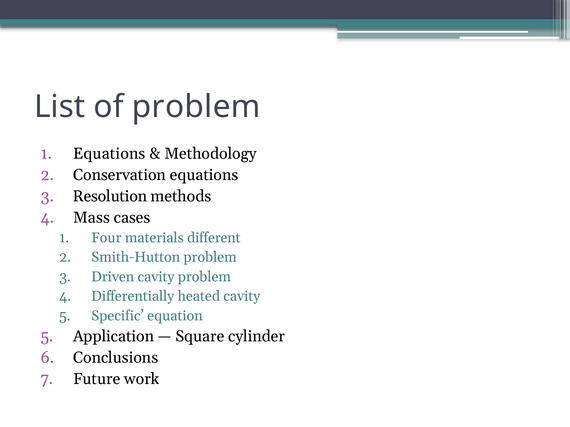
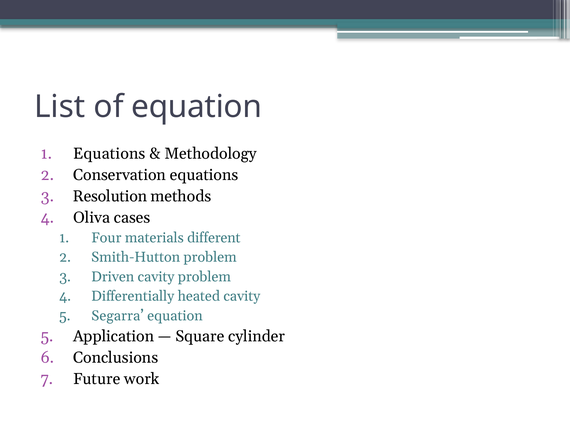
of problem: problem -> equation (197, 107)
Mass: Mass -> Oliva (91, 218)
Specific: Specific -> Segarra (117, 316)
